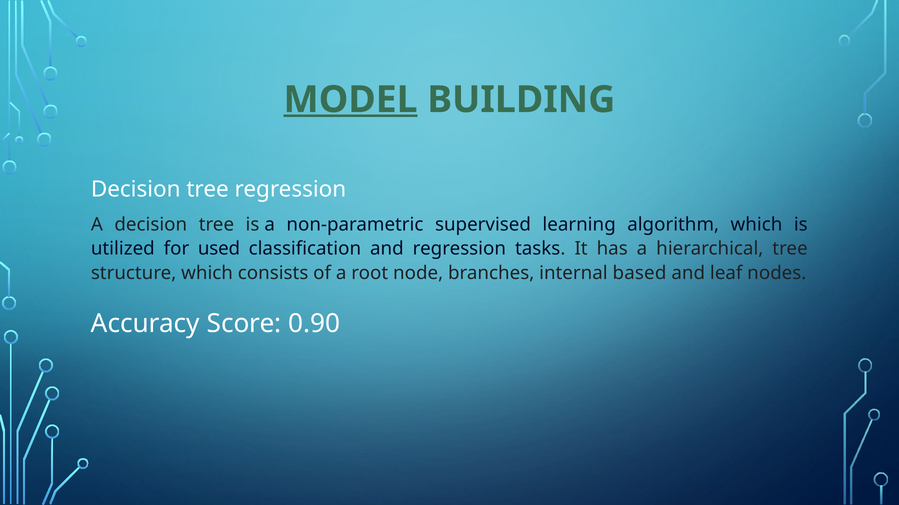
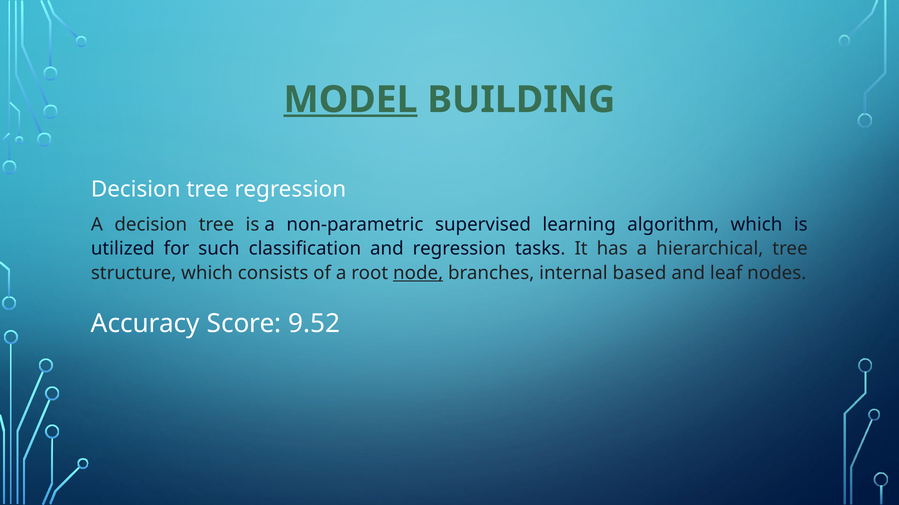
used: used -> such (219, 249)
node underline: none -> present (418, 273)
0.90: 0.90 -> 9.52 (314, 324)
